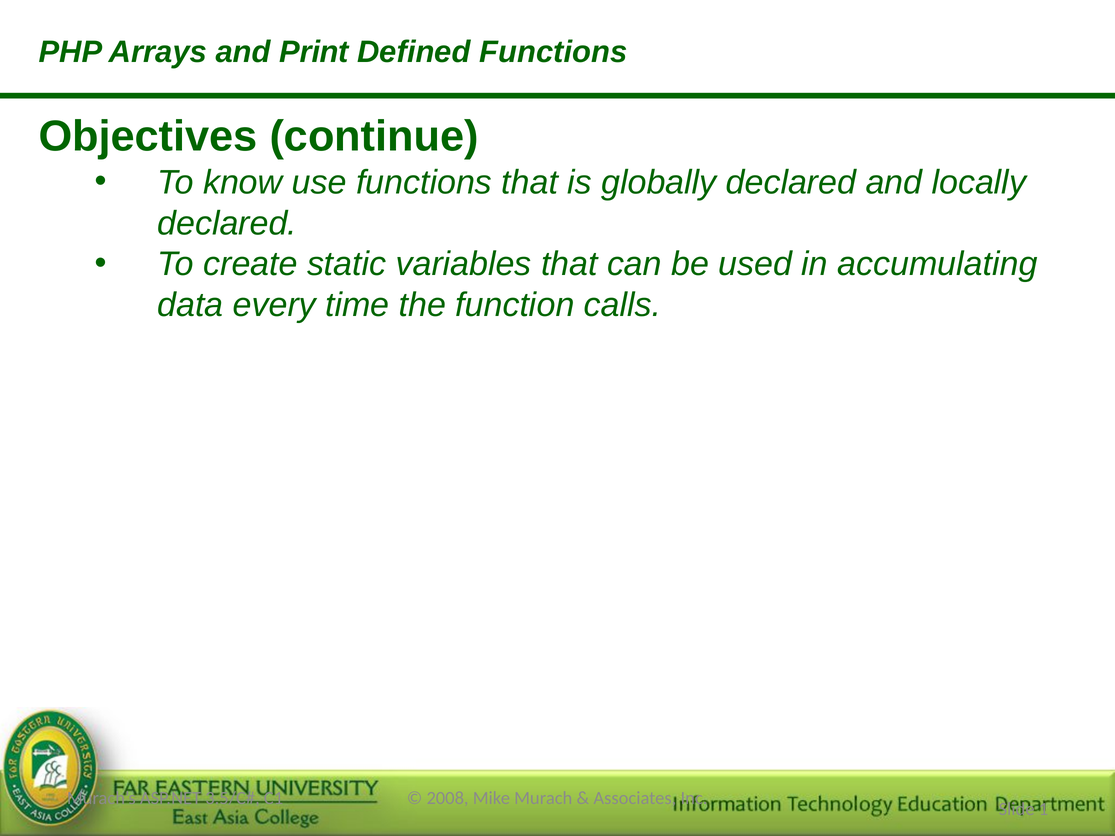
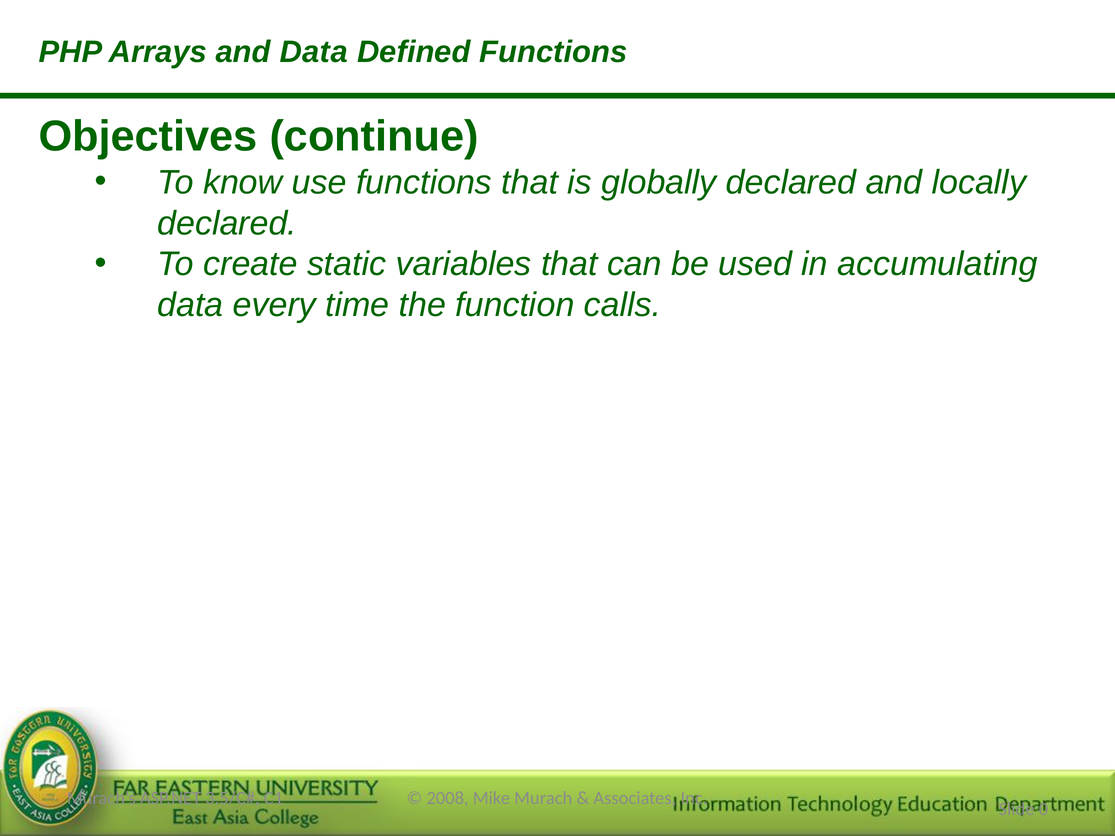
and Print: Print -> Data (314, 52)
1: 1 -> 0 (1043, 810)
